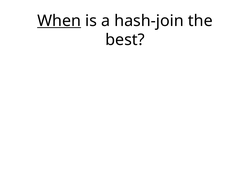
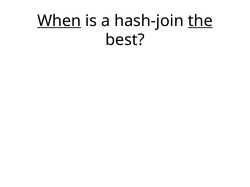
the underline: none -> present (200, 21)
